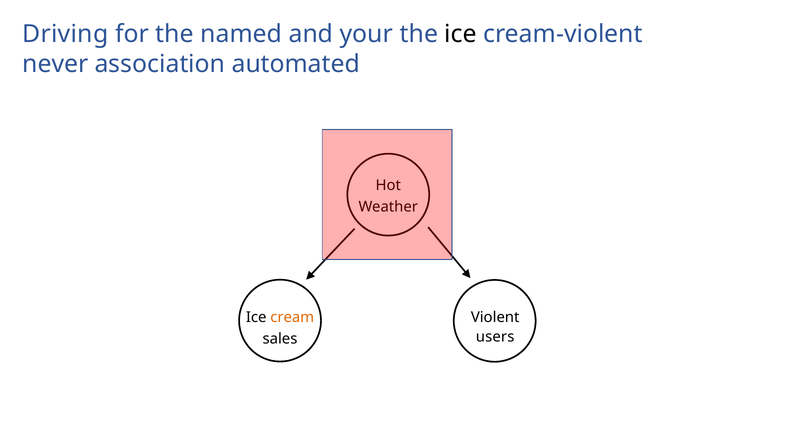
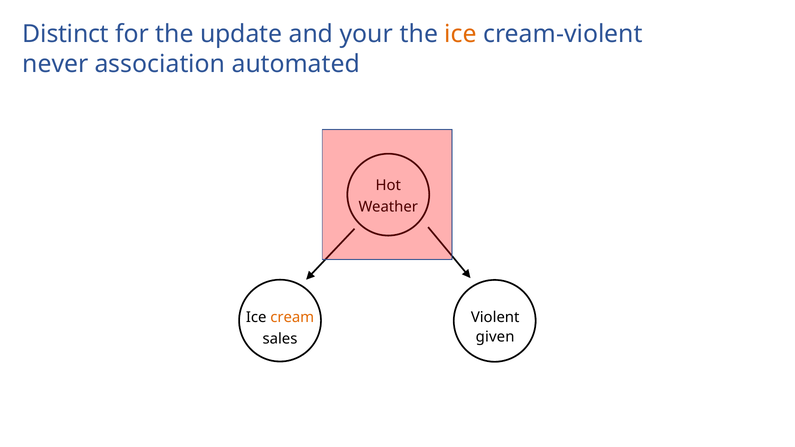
Driving: Driving -> Distinct (66, 34)
named: named -> update (241, 34)
ice colour: black -> orange (461, 34)
users: users -> given (495, 337)
